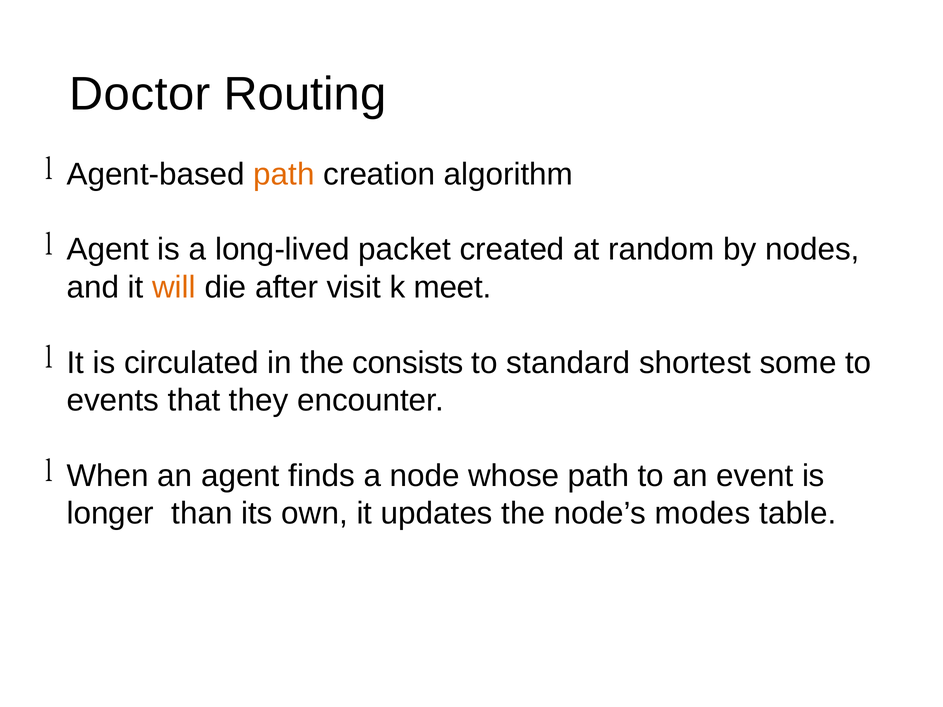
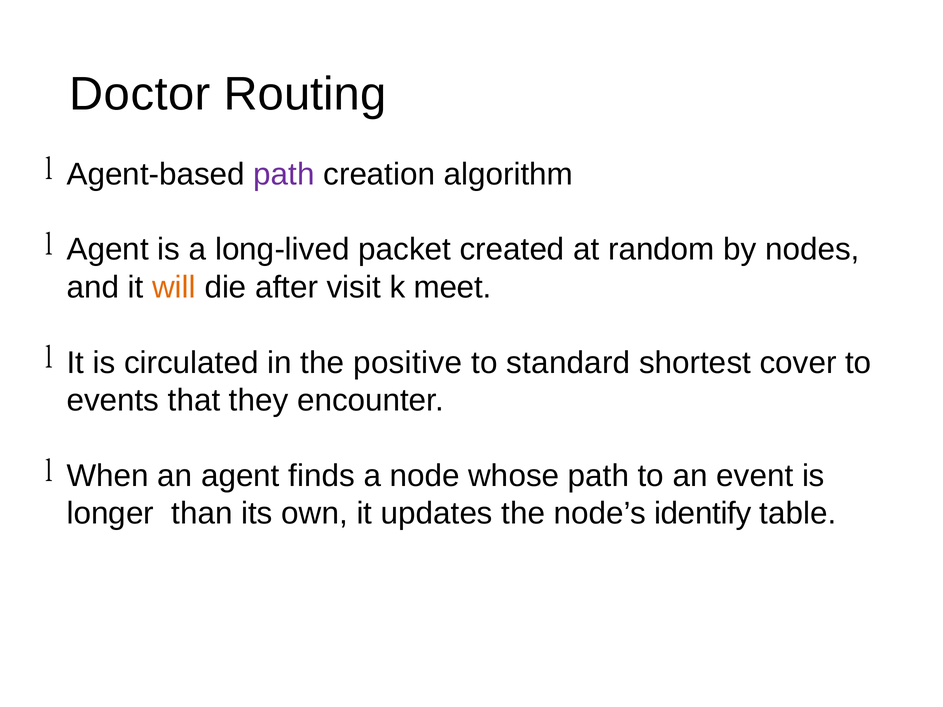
path colour: orange -> purple (284, 174)
consists: consists -> positive (408, 363)
some: some -> cover (798, 363)
modes: modes -> identify (703, 514)
